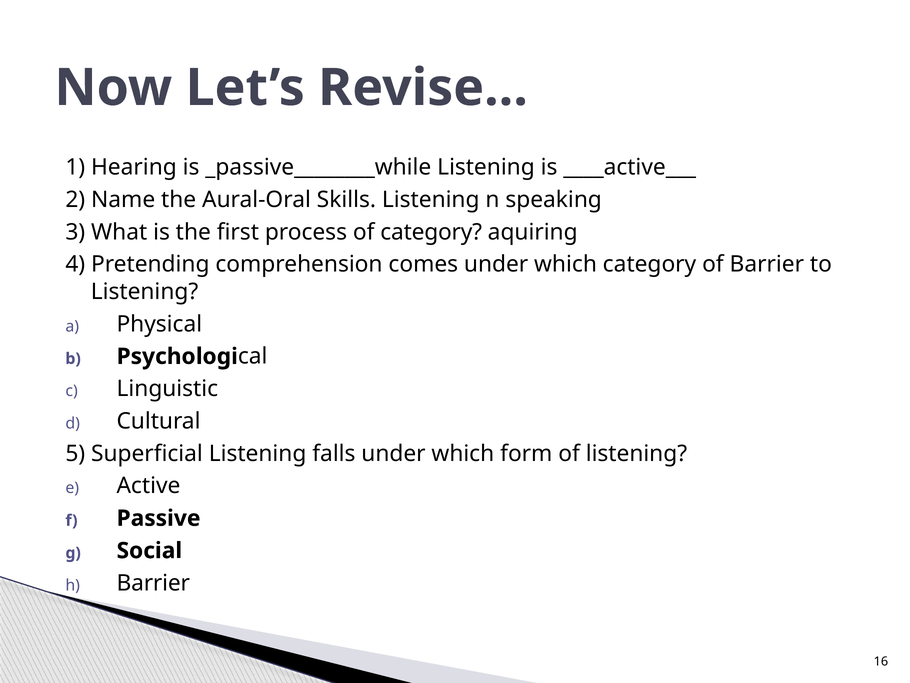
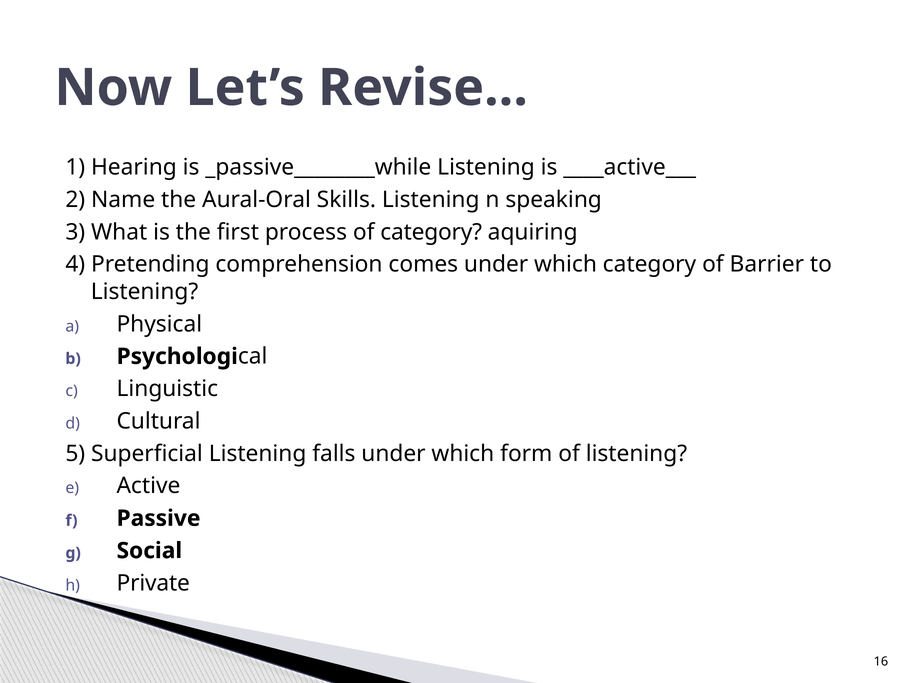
Barrier: Barrier -> Private (153, 583)
